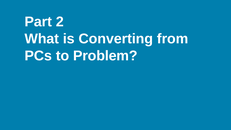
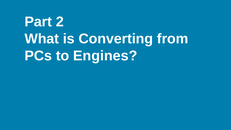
Problem: Problem -> Engines (105, 56)
